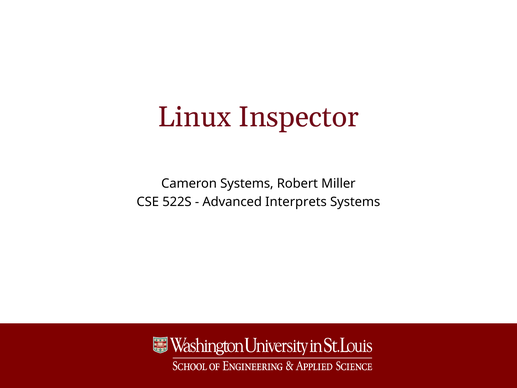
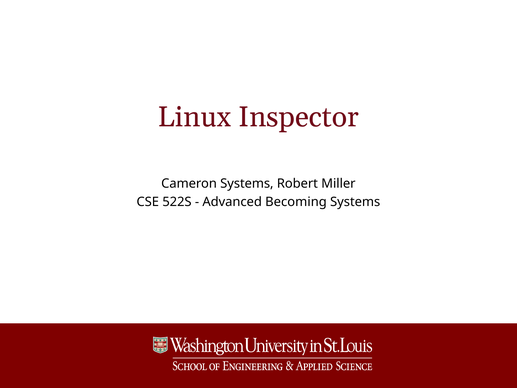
Interprets: Interprets -> Becoming (296, 202)
